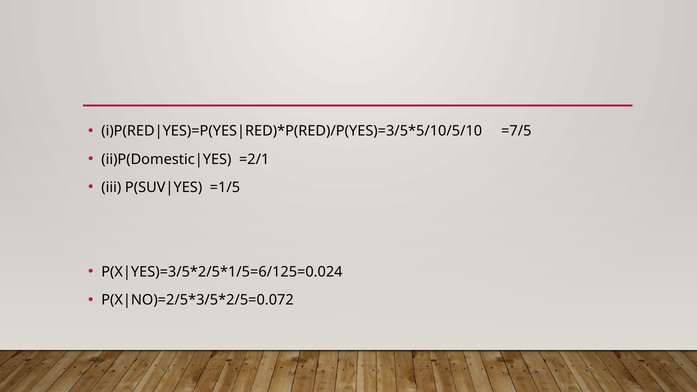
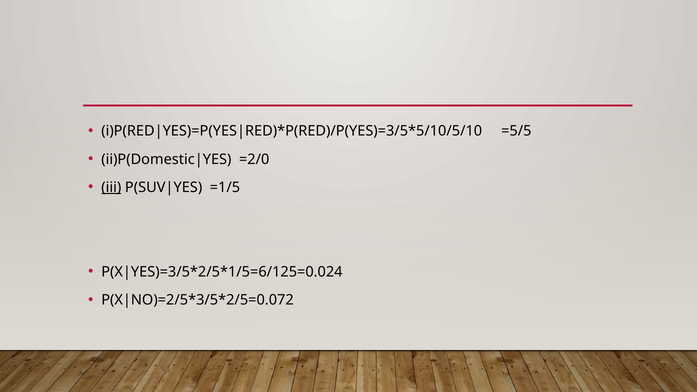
=7/5: =7/5 -> =5/5 (516, 131)
=2/1: =2/1 -> =2/0 (254, 159)
iii underline: none -> present (111, 187)
